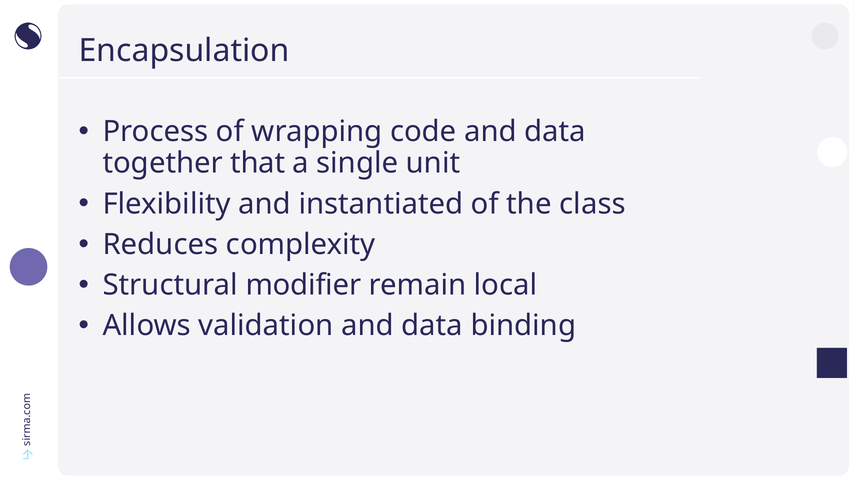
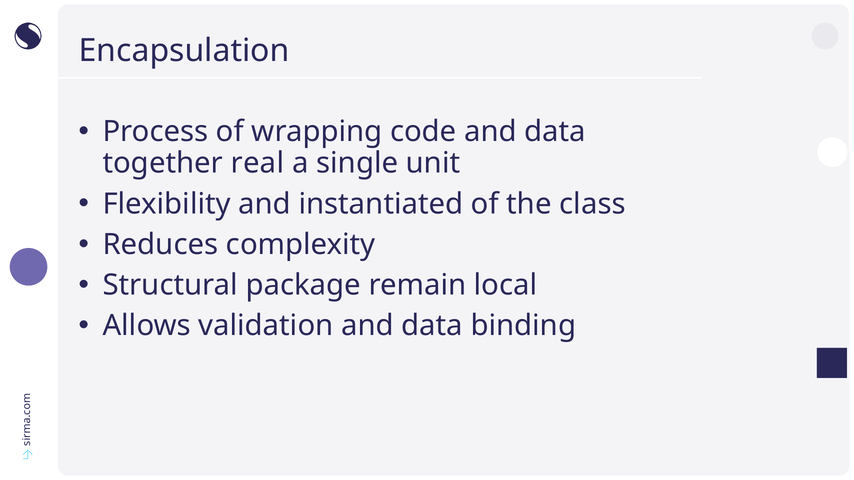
that: that -> real (257, 163)
modifier: modifier -> package (303, 285)
